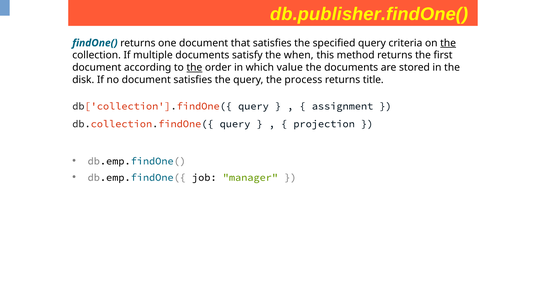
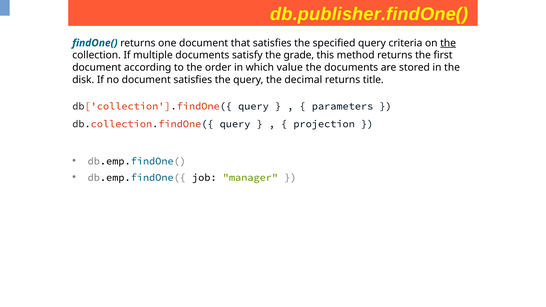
when: when -> grade (299, 55)
the underline: present -> none (194, 68)
process: process -> decimal (303, 80)
assignment: assignment -> parameters (343, 106)
